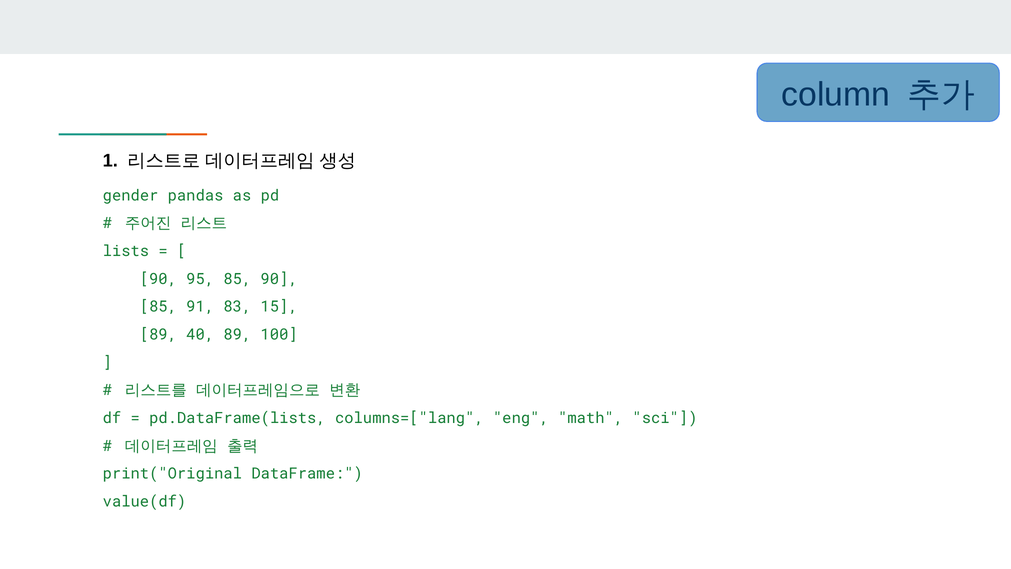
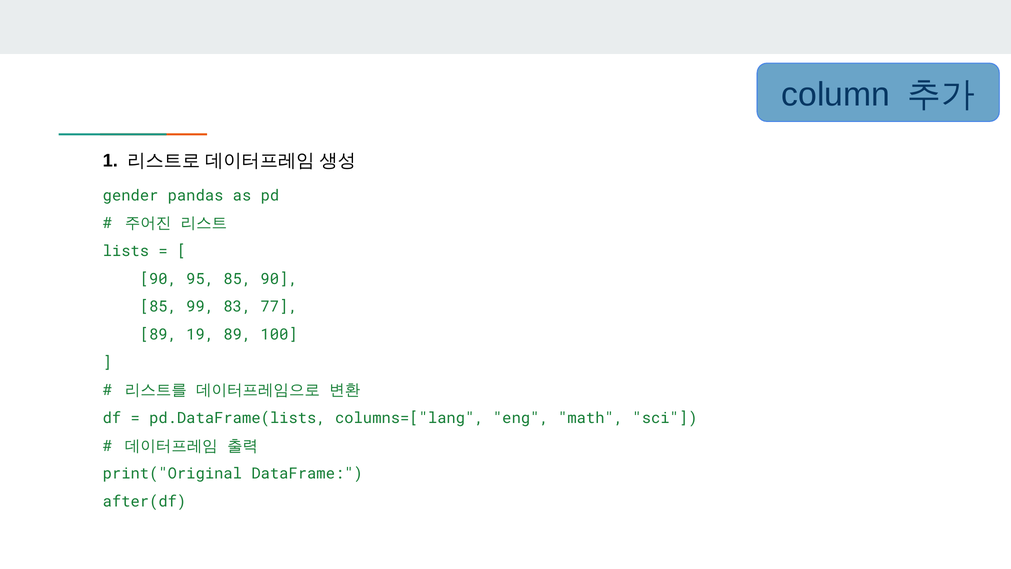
91: 91 -> 99 (200, 307)
15: 15 -> 77 (279, 307)
40: 40 -> 19 (200, 334)
value(df: value(df -> after(df (144, 501)
